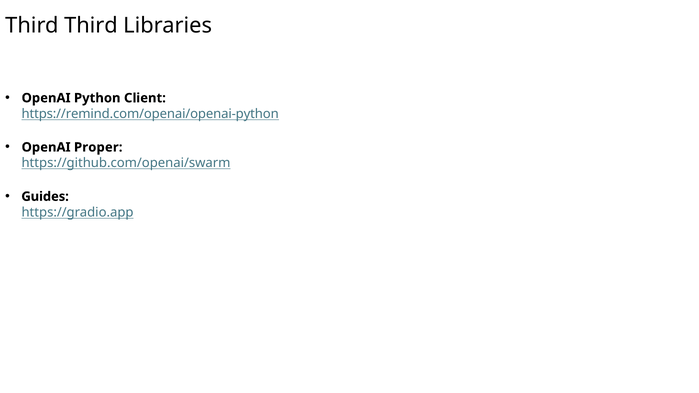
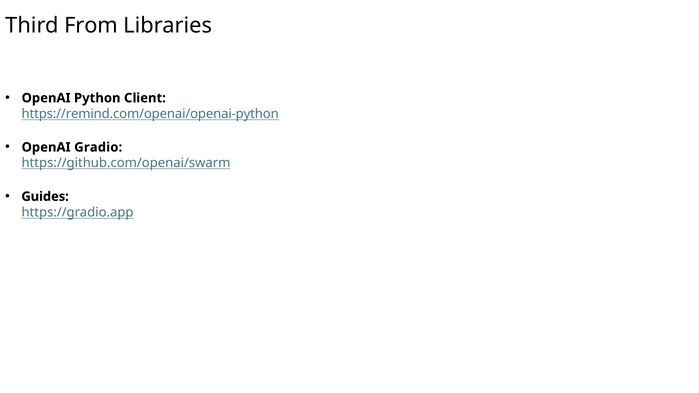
Third Third: Third -> From (91, 26)
Proper: Proper -> Gradio (98, 147)
